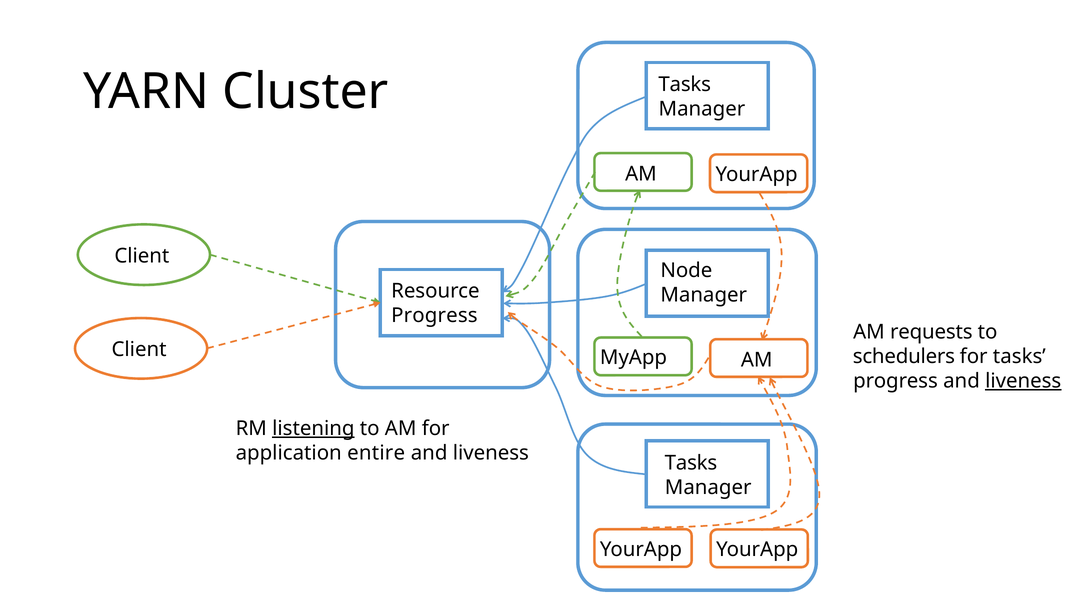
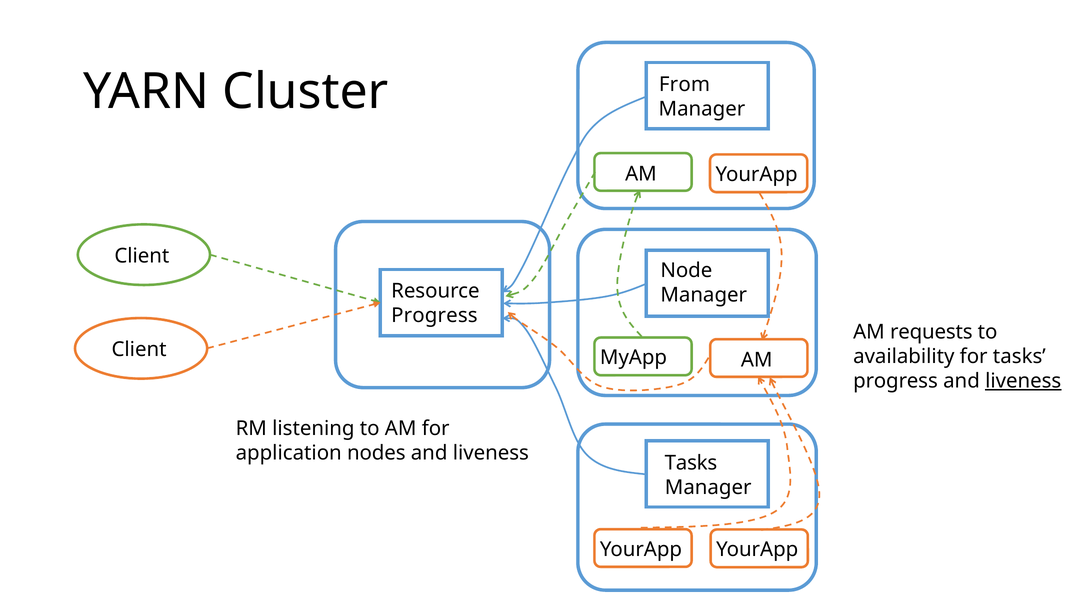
Tasks: Tasks -> From (685, 84)
schedulers: schedulers -> availability (904, 356)
listening underline: present -> none (313, 428)
entire: entire -> nodes (376, 453)
